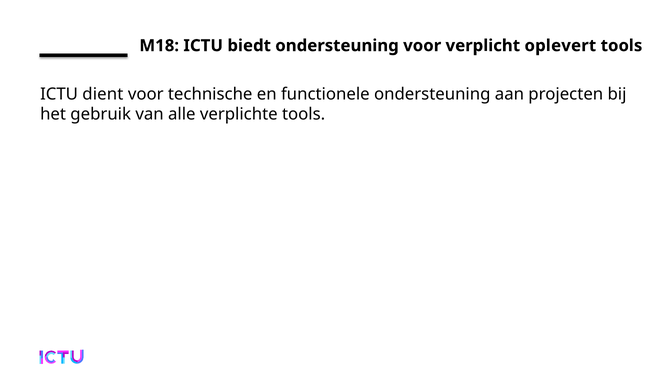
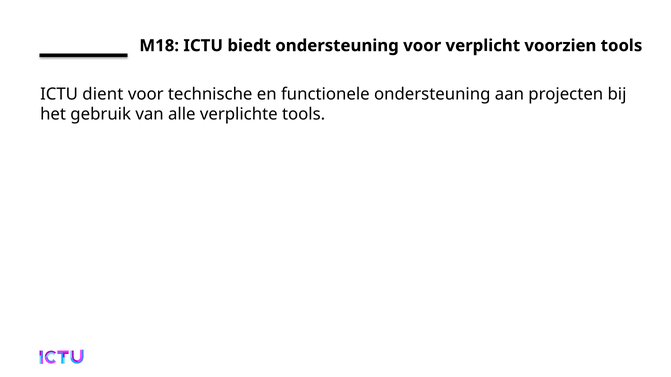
oplevert: oplevert -> voorzien (560, 46)
